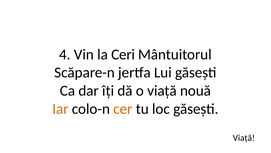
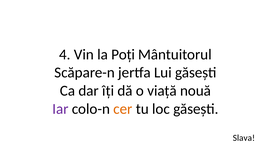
Ceri: Ceri -> Poți (123, 54)
Iar colour: orange -> purple (60, 108)
Viață: Viață -> Slava (244, 137)
